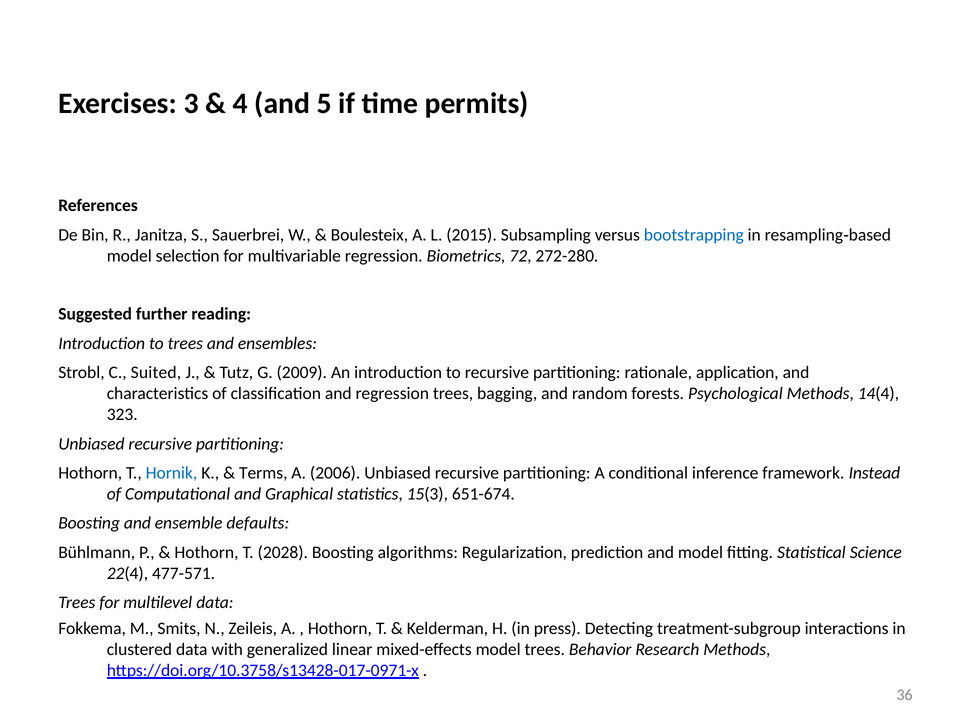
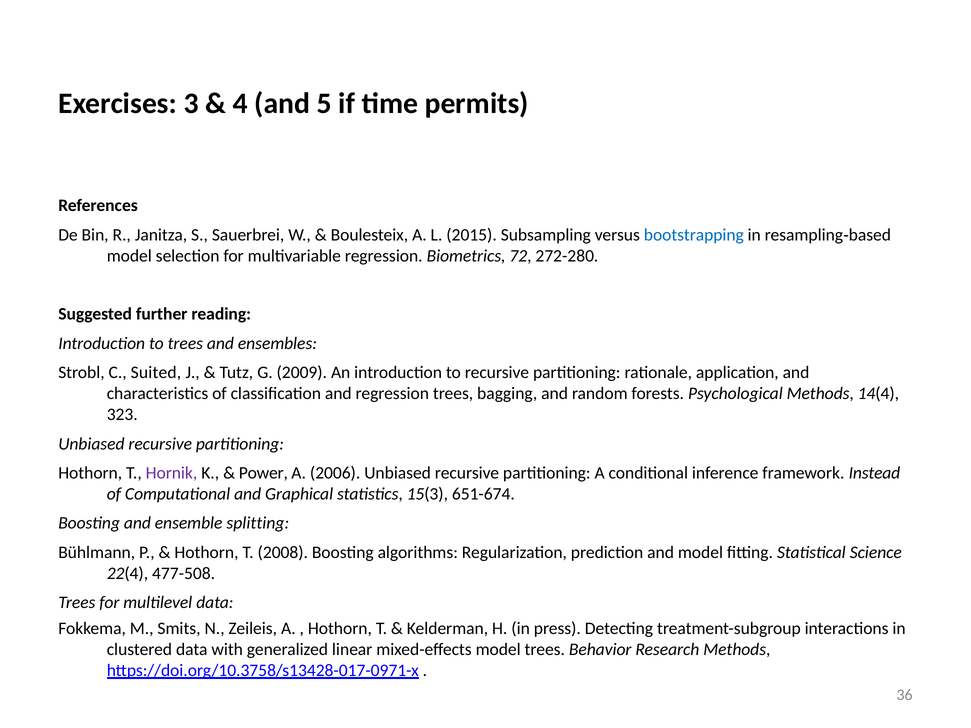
Hornik colour: blue -> purple (171, 473)
Terms: Terms -> Power (263, 473)
defaults: defaults -> splitting (258, 523)
2028: 2028 -> 2008 (283, 552)
477-571: 477-571 -> 477-508 (184, 574)
